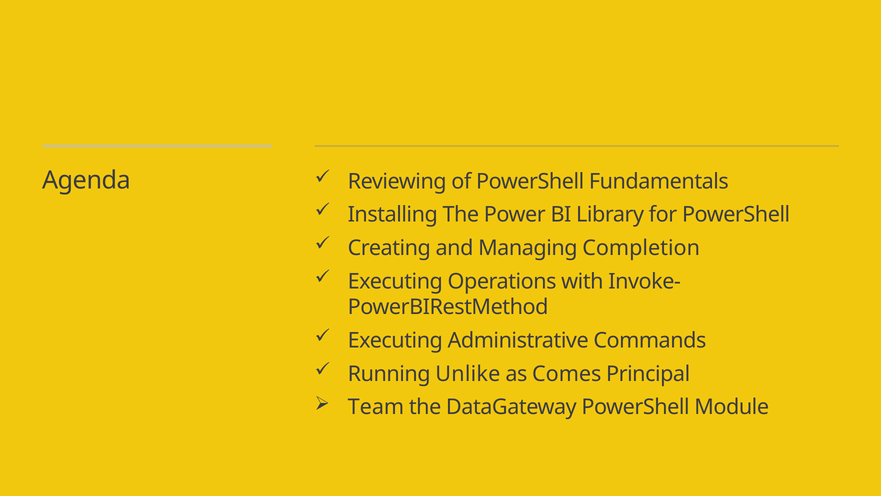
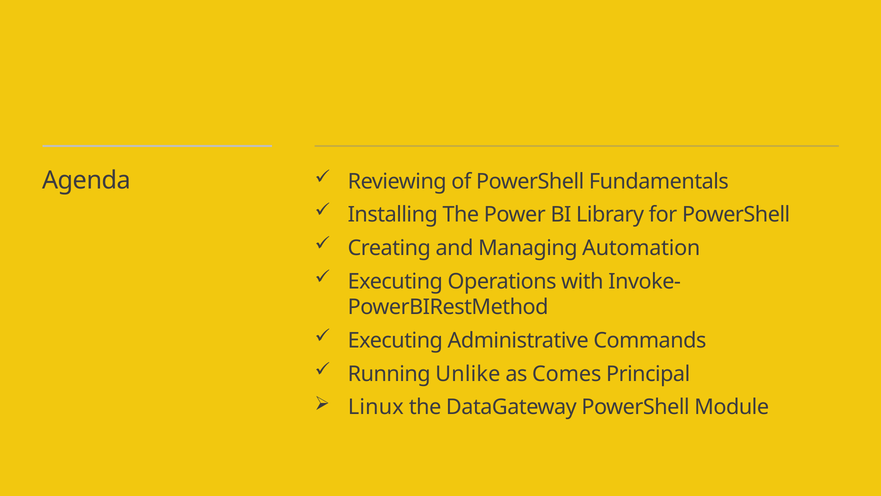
Completion: Completion -> Automation (641, 248)
Team: Team -> Linux (376, 407)
